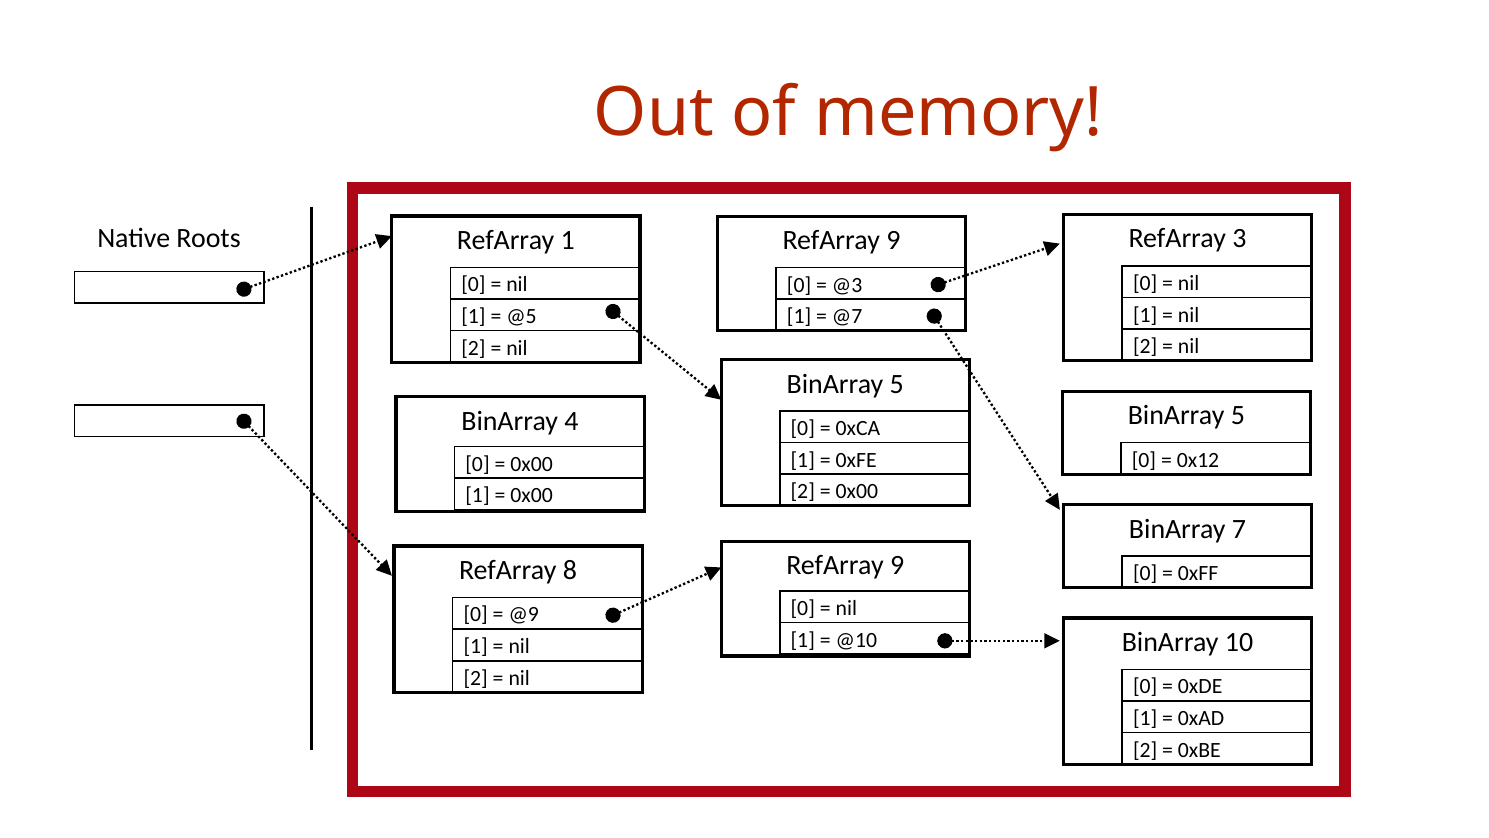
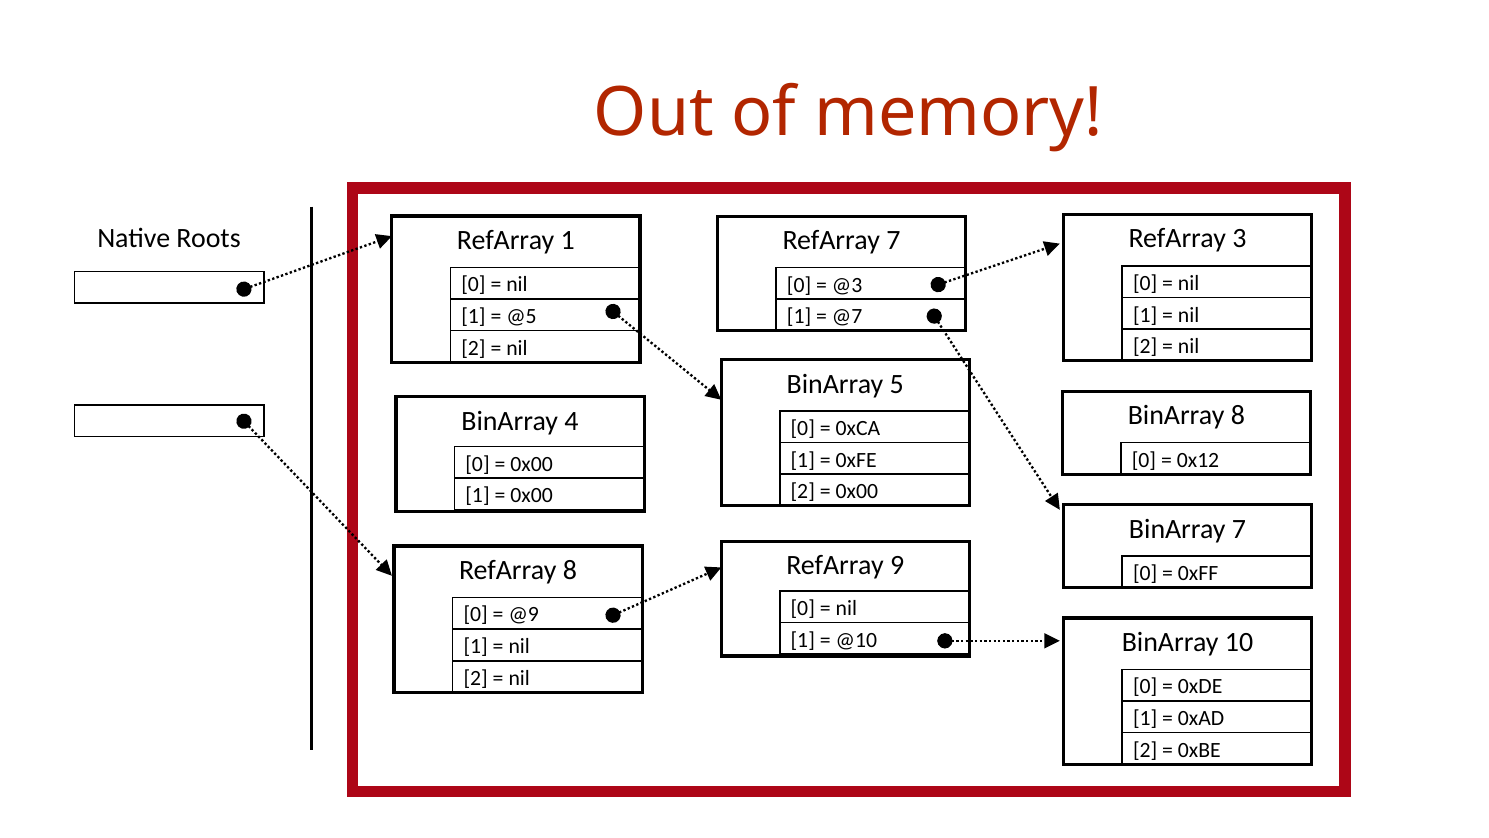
9: 9 -> 7 (893, 240)
5: 5 -> 8 (1238, 415)
